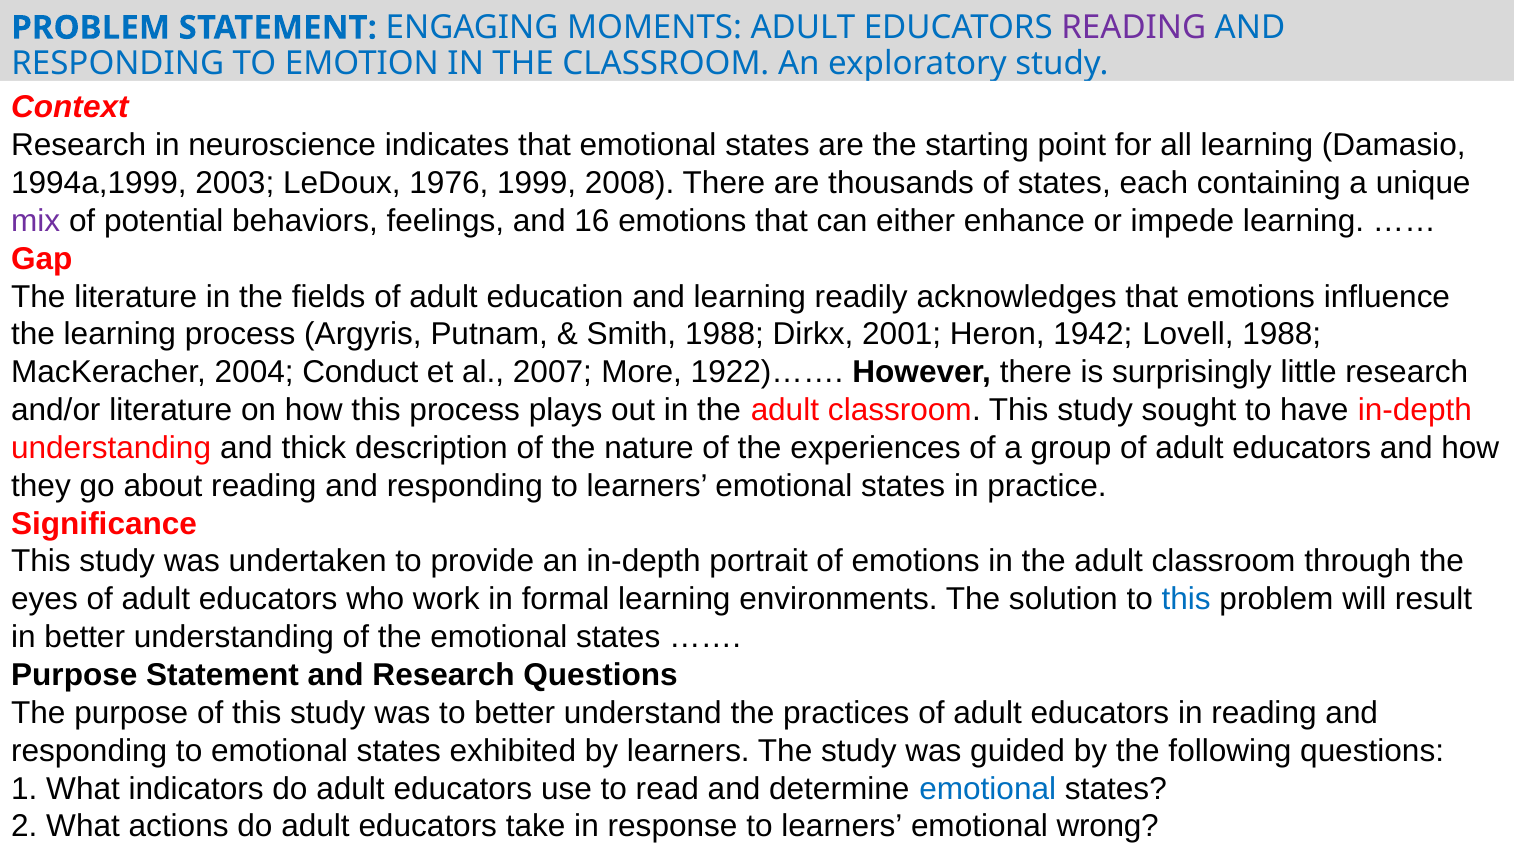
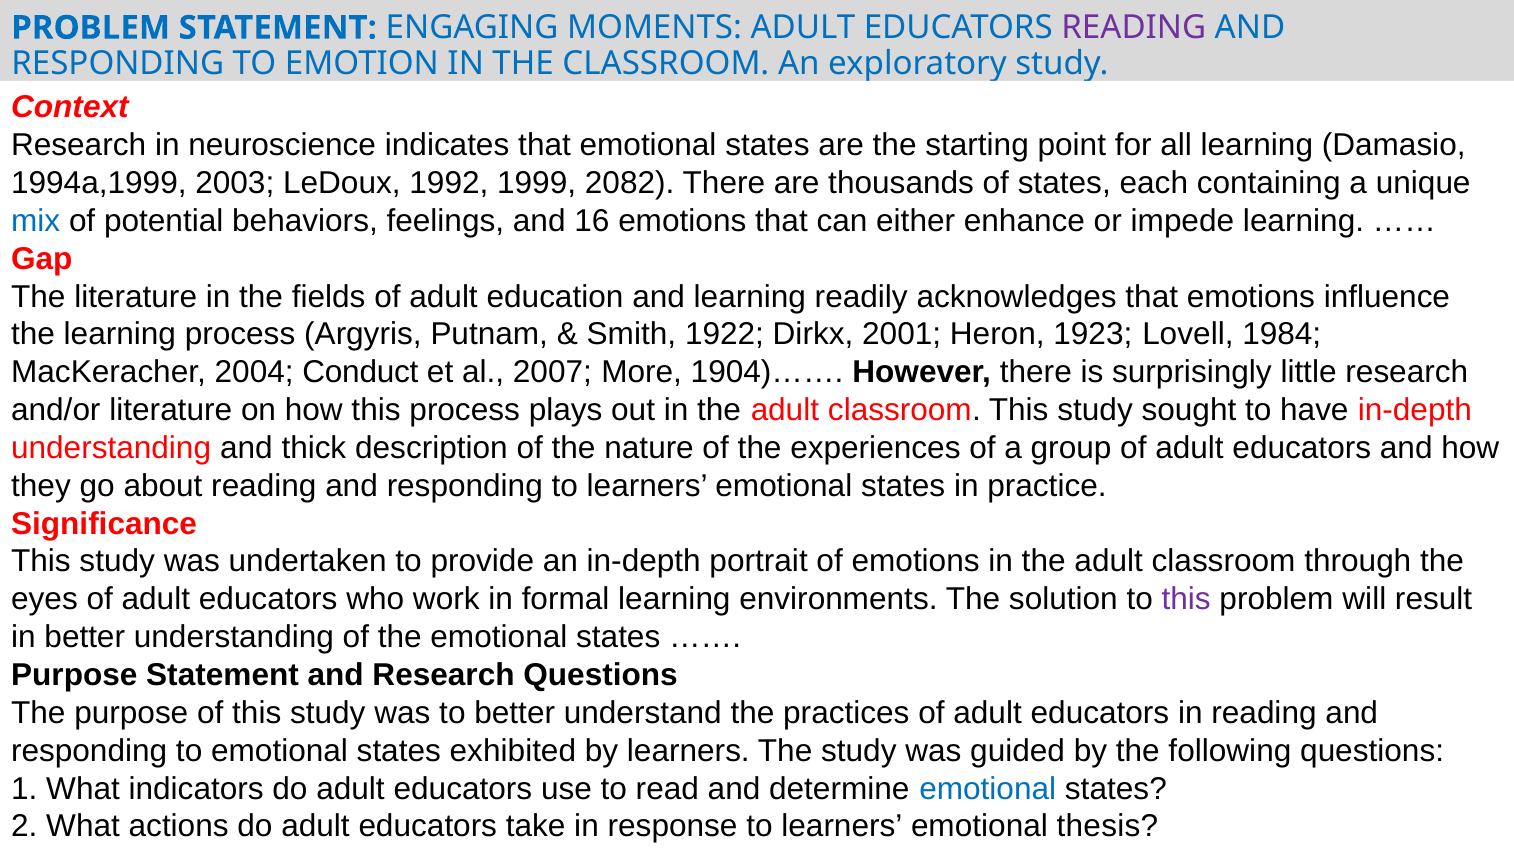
1976: 1976 -> 1992 (449, 183)
2008: 2008 -> 2082 (630, 183)
mix colour: purple -> blue (36, 221)
Smith 1988: 1988 -> 1922 (724, 335)
1942: 1942 -> 1923 (1093, 335)
Lovell 1988: 1988 -> 1984 (1282, 335)
1922)……: 1922)…… -> 1904)…… (767, 373)
this colour: blue -> purple (1186, 600)
wrong: wrong -> thesis (1107, 827)
